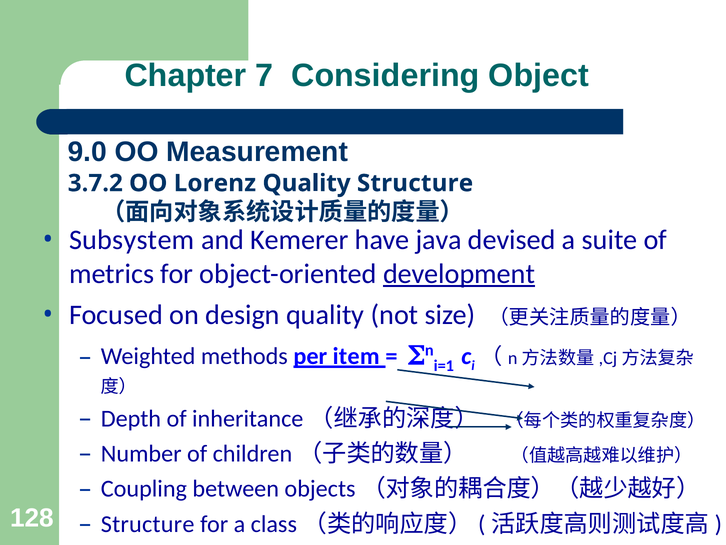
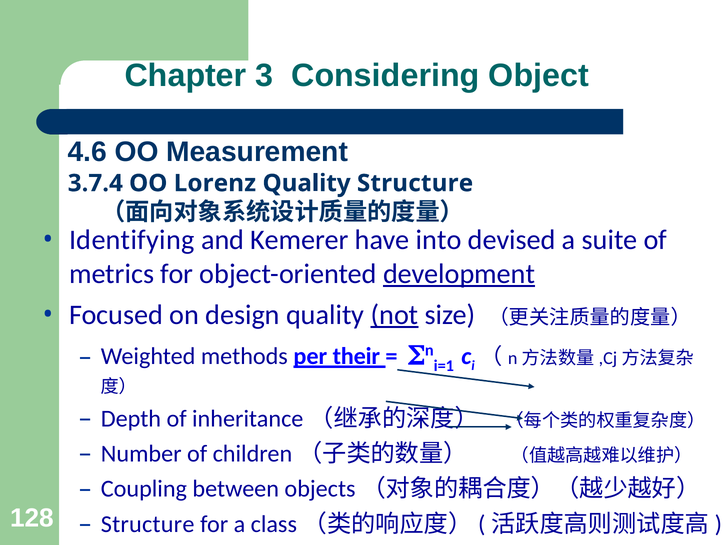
7: 7 -> 3 (264, 75)
9.0: 9.0 -> 4.6 (87, 152)
3.7.2: 3.7.2 -> 3.7.4 (95, 183)
Subsystem: Subsystem -> Identifying (132, 240)
java: java -> into (439, 240)
not underline: none -> present (395, 315)
item: item -> their (356, 356)
